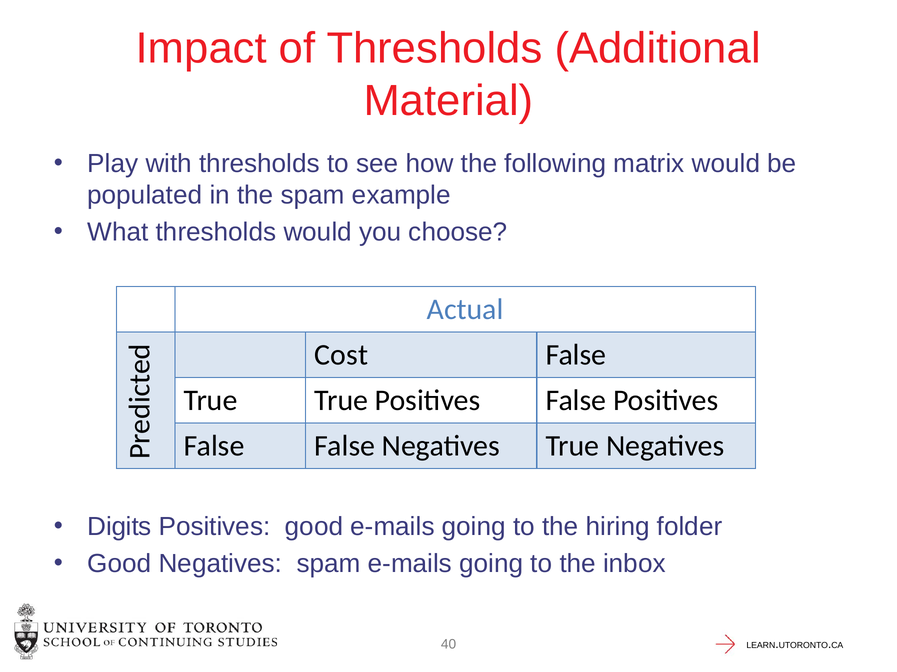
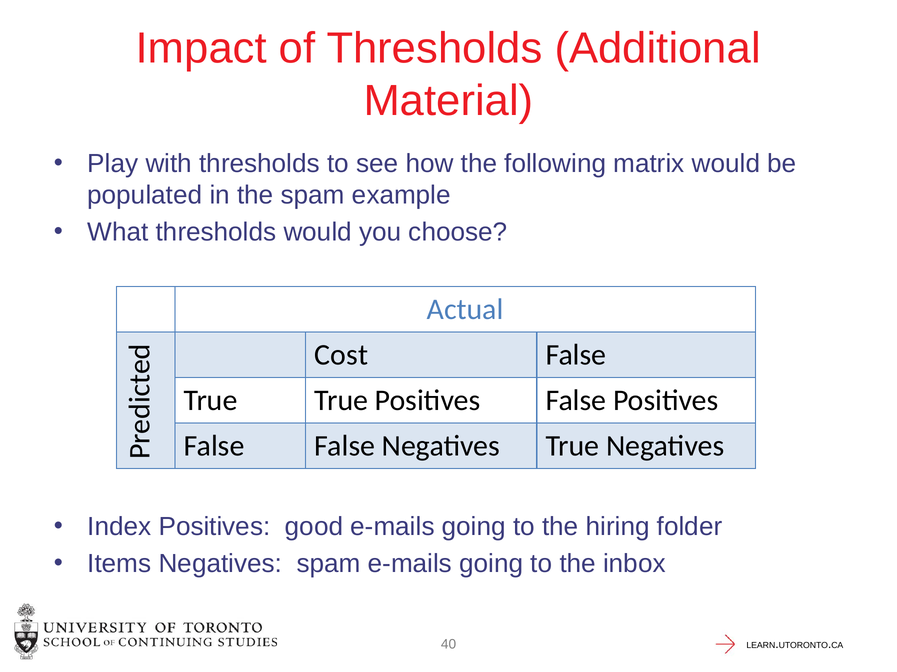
Digits: Digits -> Index (119, 527)
Good: Good -> Items (119, 564)
